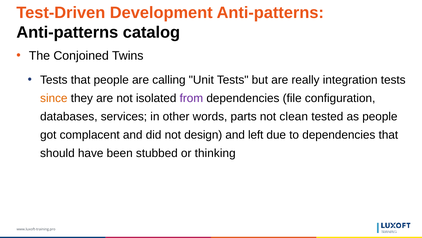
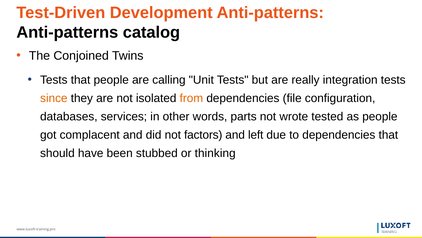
from colour: purple -> orange (191, 98)
clean: clean -> wrote (294, 116)
design: design -> factors (203, 135)
